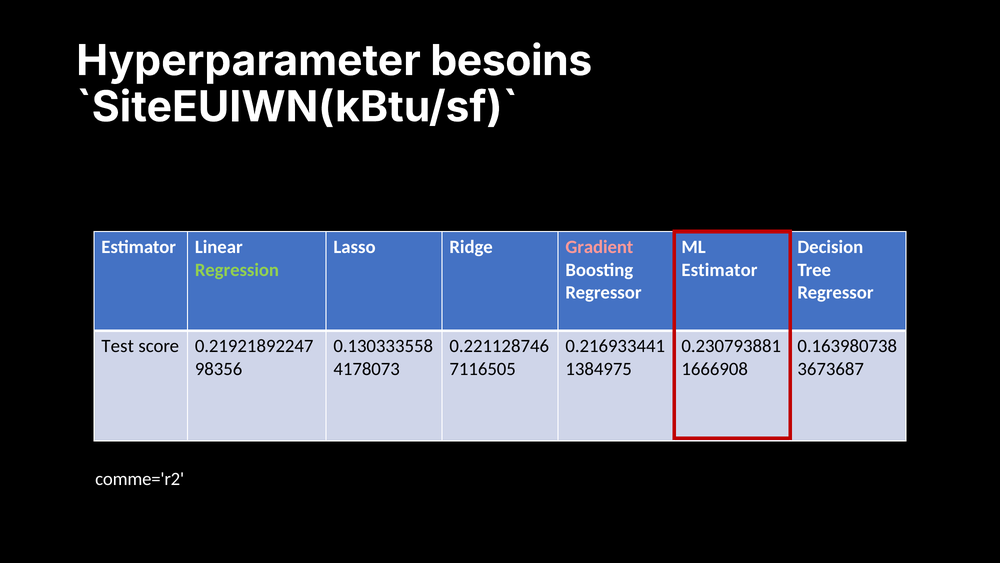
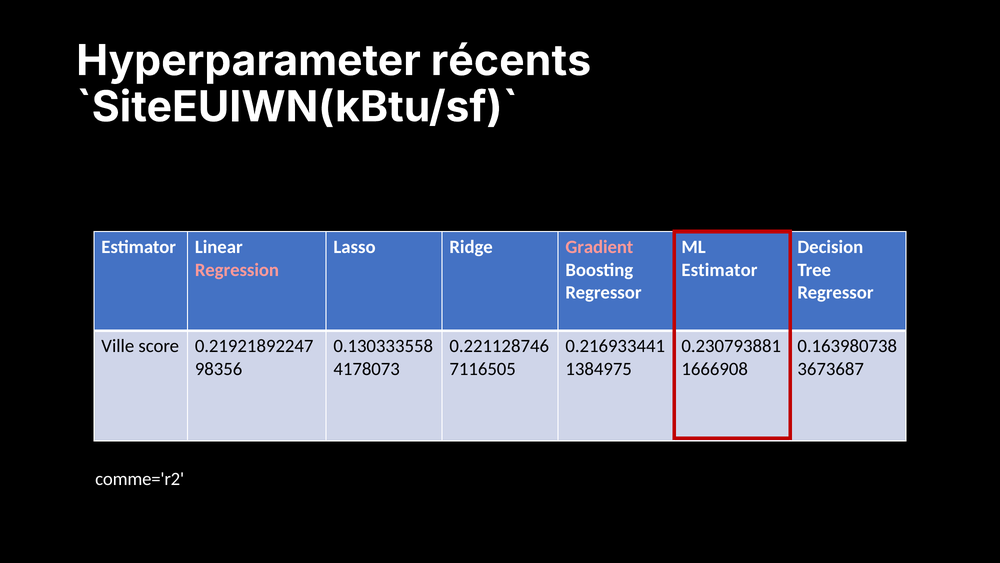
besoins: besoins -> récents (511, 61)
Regression colour: light green -> pink (237, 270)
Test: Test -> Ville (118, 346)
